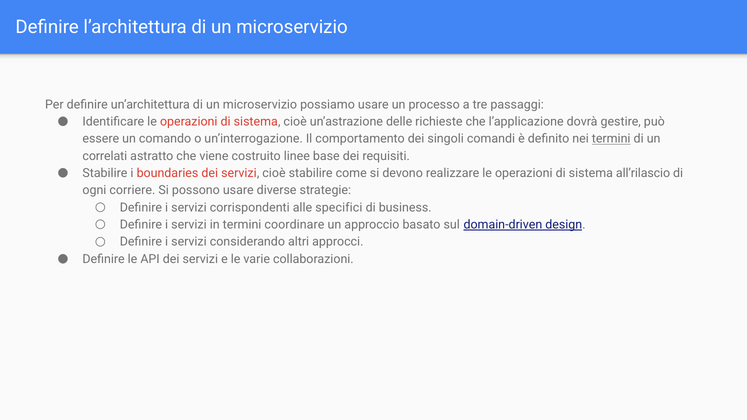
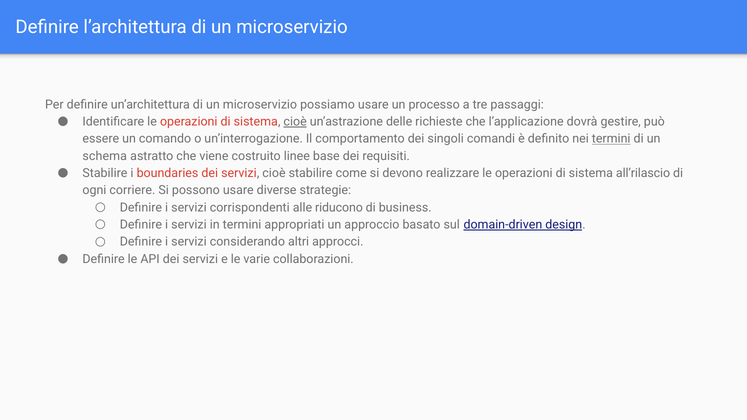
cioè underline: none -> present (295, 122)
correlati: correlati -> schema (105, 156)
specifici: specifici -> riducono (339, 208)
coordinare: coordinare -> appropriati (294, 225)
